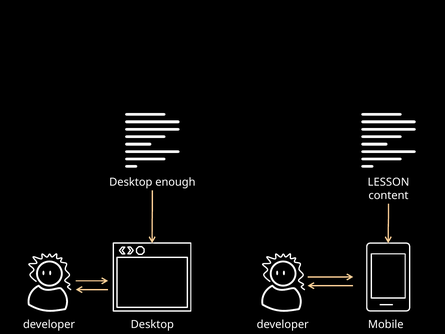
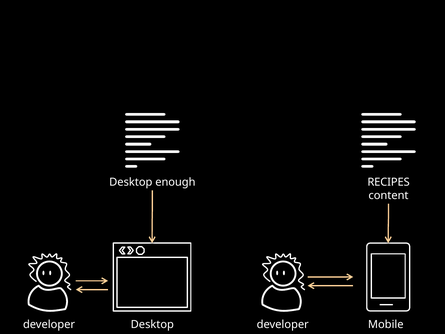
LESSON: LESSON -> RECIPES (389, 182)
